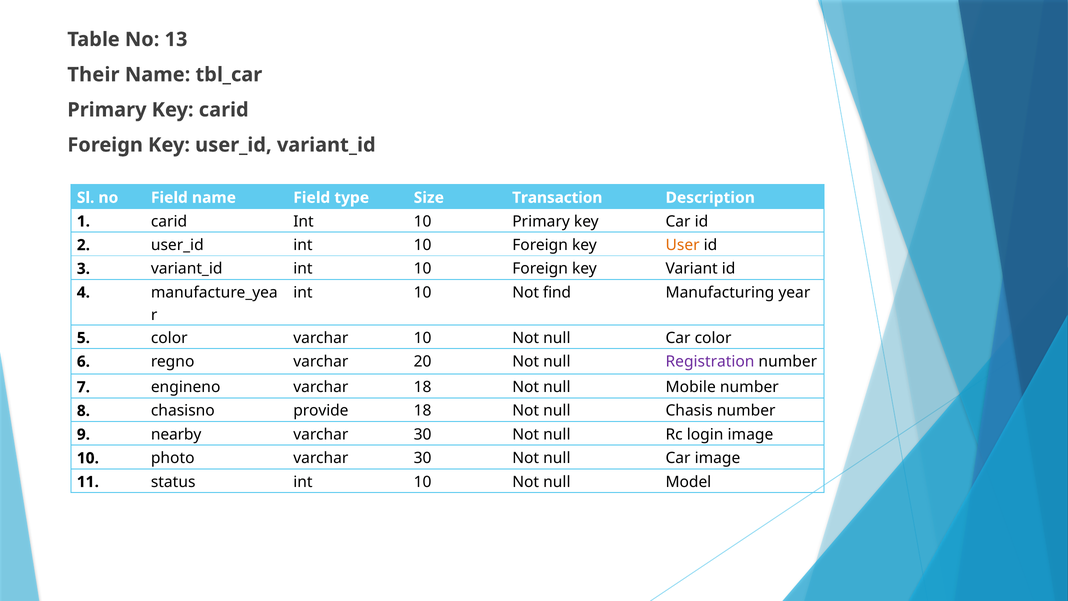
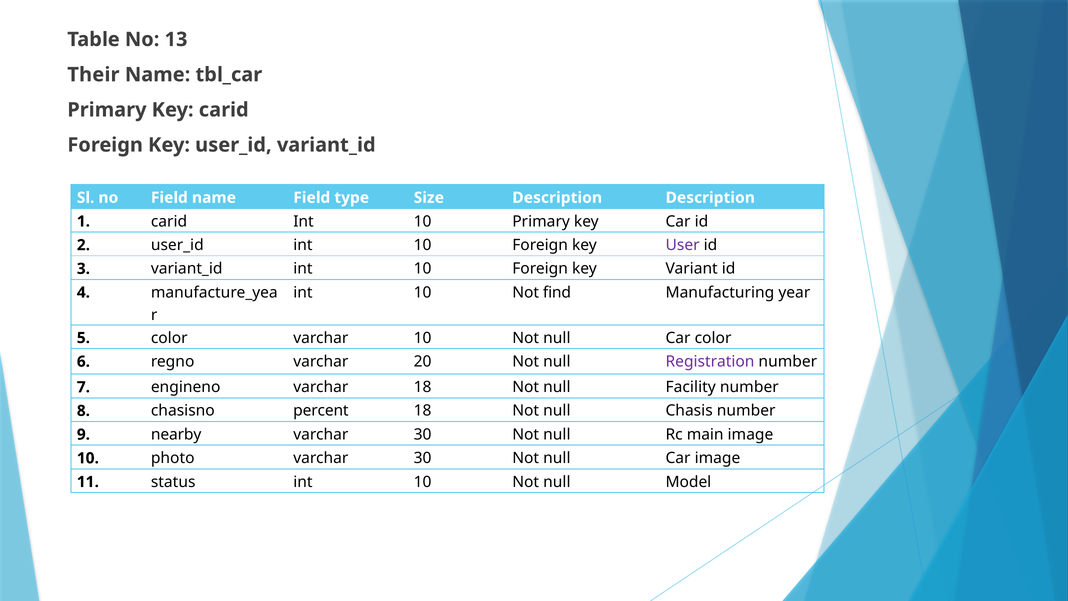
Size Transaction: Transaction -> Description (557, 198)
User colour: orange -> purple (683, 245)
Mobile: Mobile -> Facility (691, 387)
provide: provide -> percent (321, 411)
login: login -> main (705, 434)
